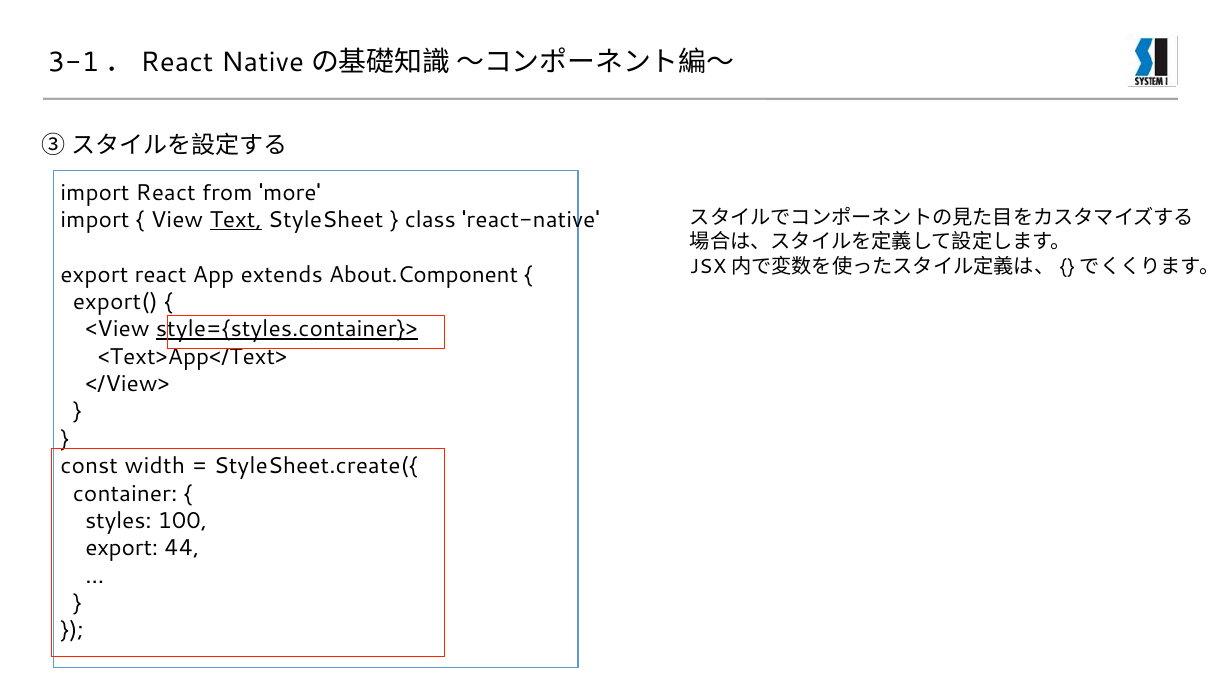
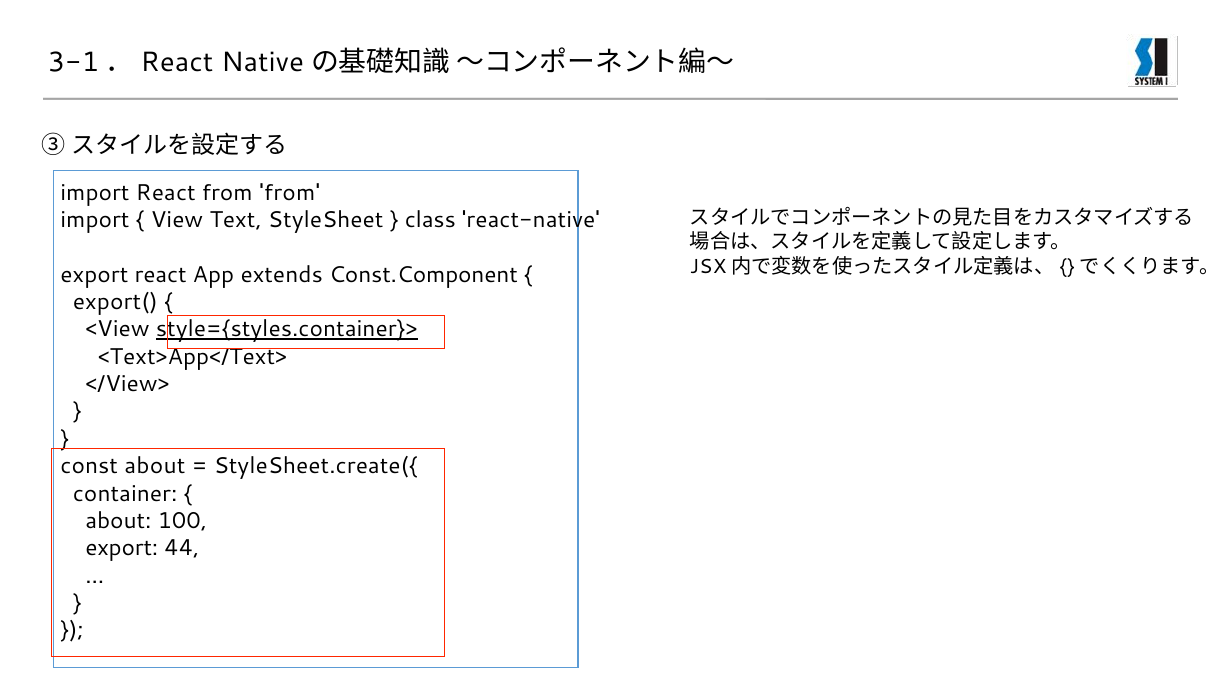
from more: more -> from (290, 193)
Text underline: present -> none (236, 220)
About.Component: About.Component -> Const.Component (423, 275)
const width: width -> about (155, 466)
styles: styles -> about (118, 521)
